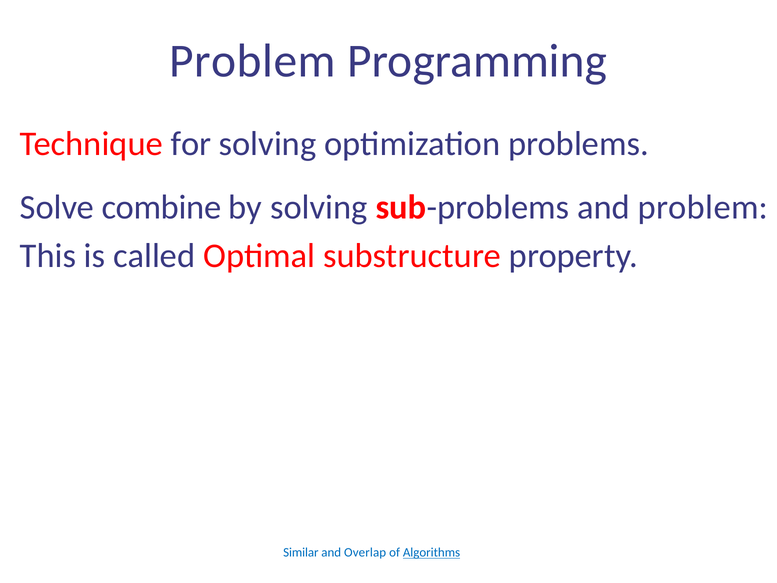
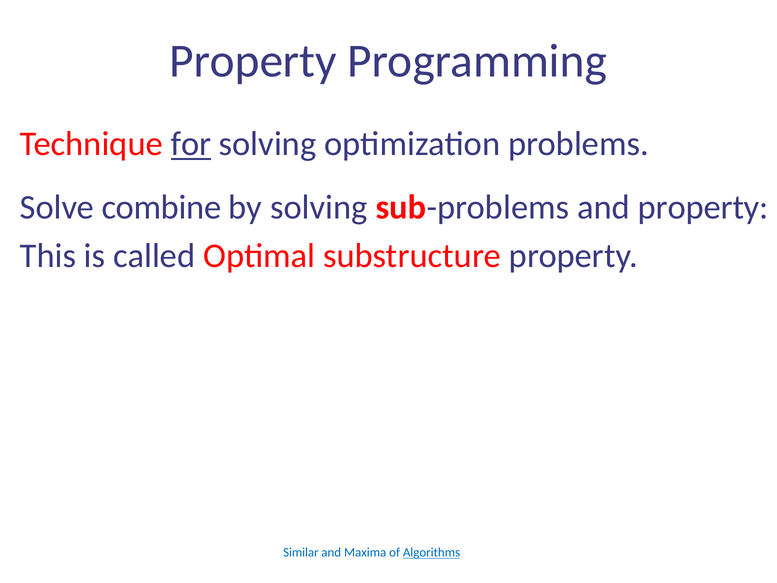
Problem: Problem -> Property (253, 61)
for underline: none -> present (191, 144)
and problem: problem -> property (703, 207)
Overlap: Overlap -> Maxima (365, 552)
